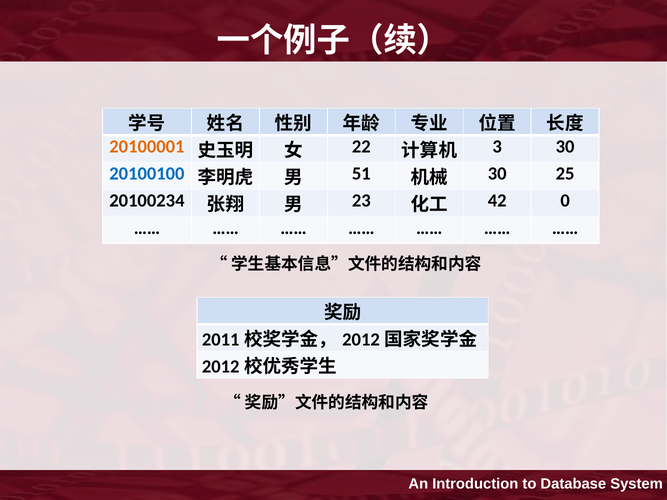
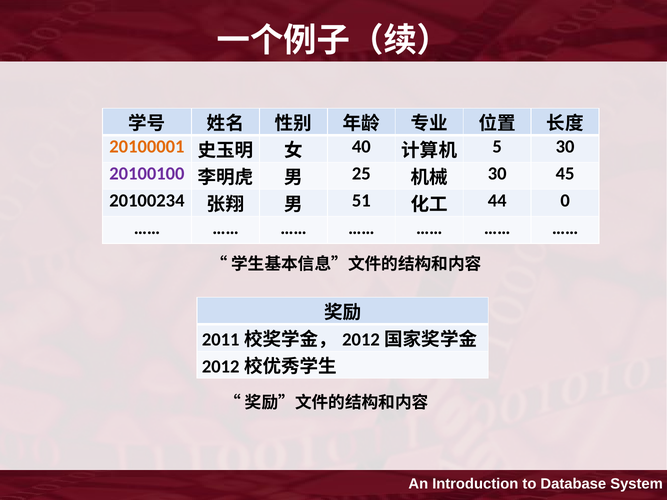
22: 22 -> 40 (361, 147)
3: 3 -> 5 (497, 147)
20100100 colour: blue -> purple (147, 174)
51: 51 -> 25 (361, 174)
25: 25 -> 45 (565, 174)
23: 23 -> 51 (361, 201)
42: 42 -> 44 (497, 201)
